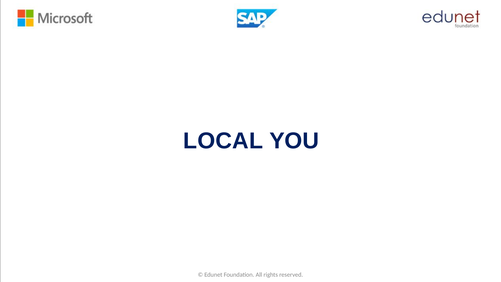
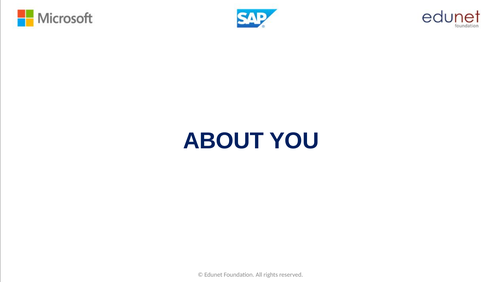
LOCAL: LOCAL -> ABOUT (223, 141)
